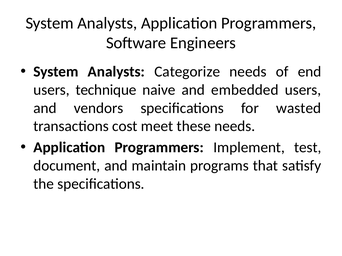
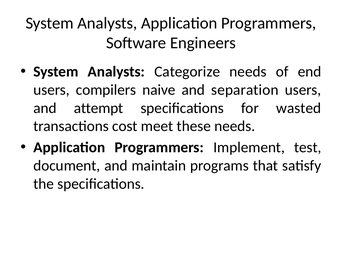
technique: technique -> compilers (106, 90)
embedded: embedded -> separation (245, 90)
vendors: vendors -> attempt (99, 108)
